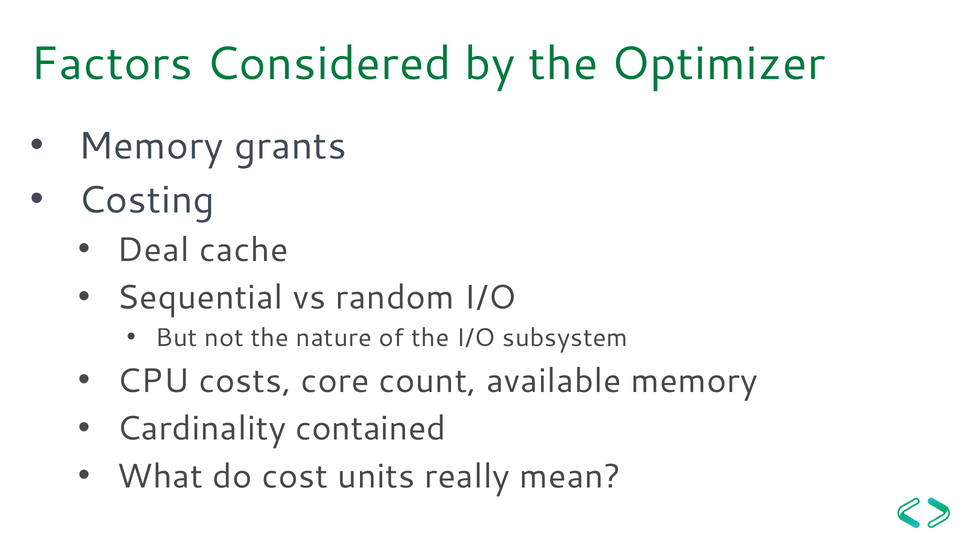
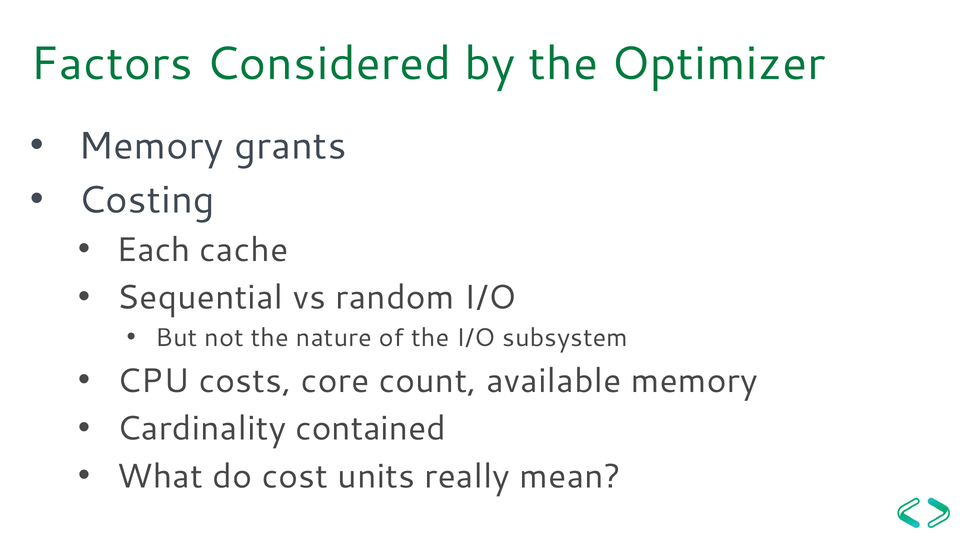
Deal: Deal -> Each (154, 250)
